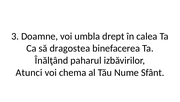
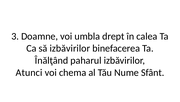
să dragostea: dragostea -> izbăvirilor (70, 48)
